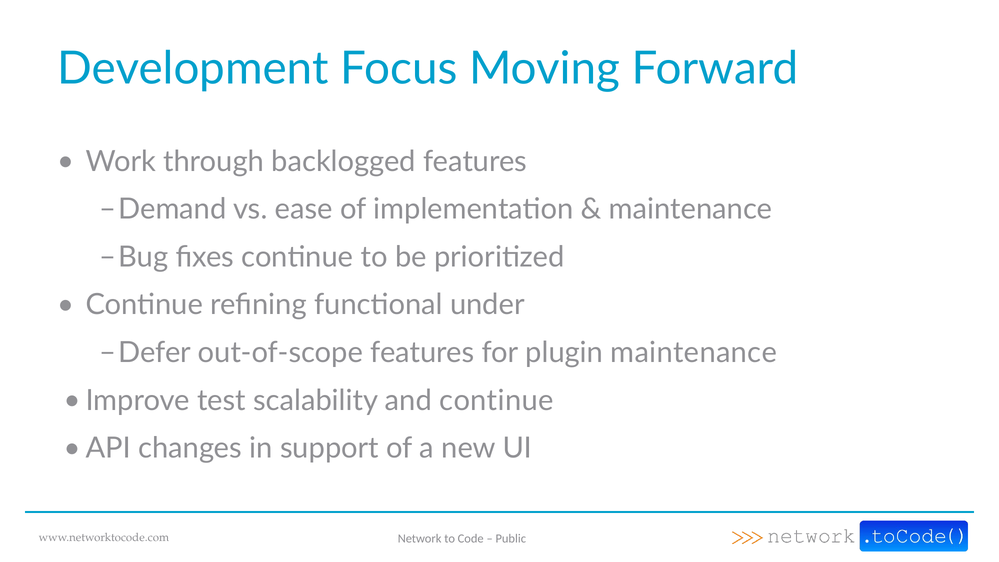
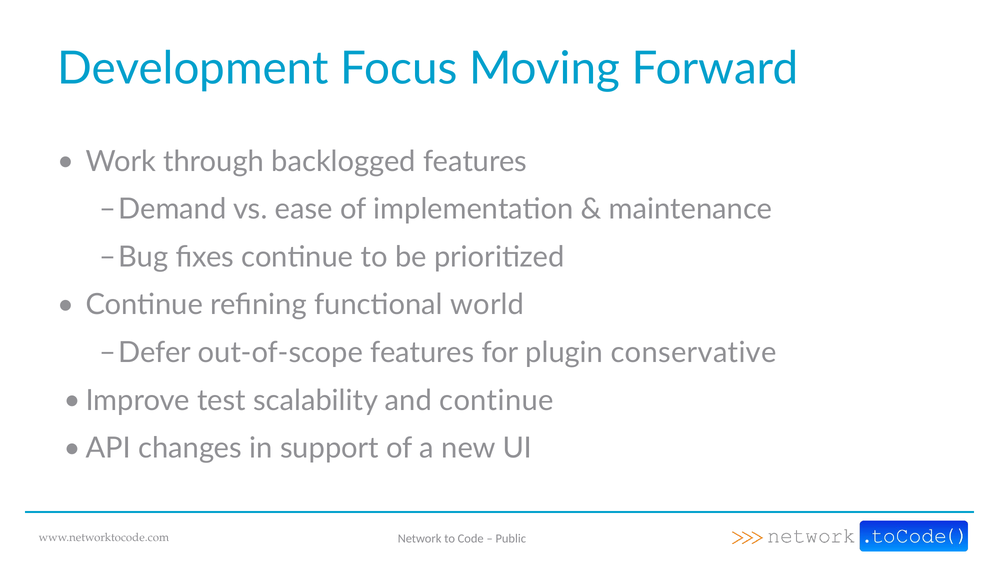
under: under -> world (487, 305)
plugin maintenance: maintenance -> conservative (694, 353)
